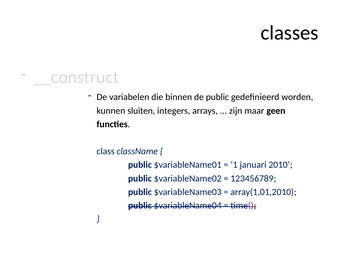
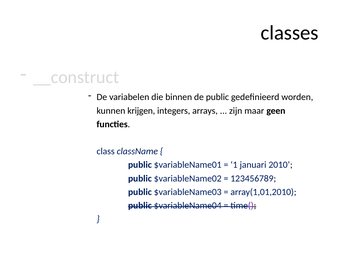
sluiten: sluiten -> krijgen (141, 111)
